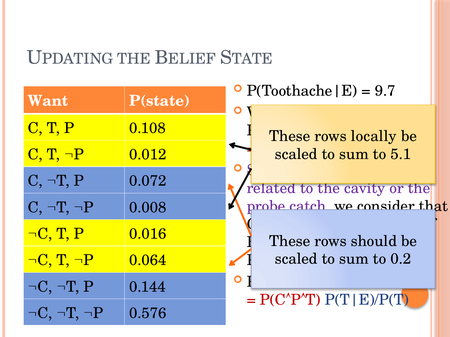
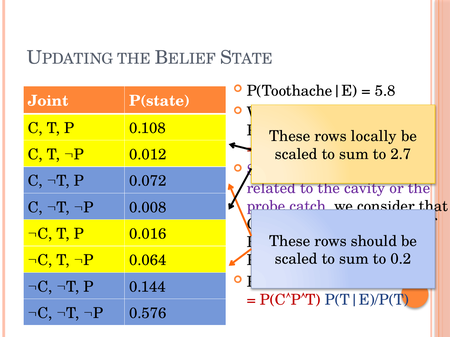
9.7: 9.7 -> 5.8 (385, 91)
Want: Want -> Joint (48, 101)
5.1: 5.1 -> 2.7 (401, 154)
